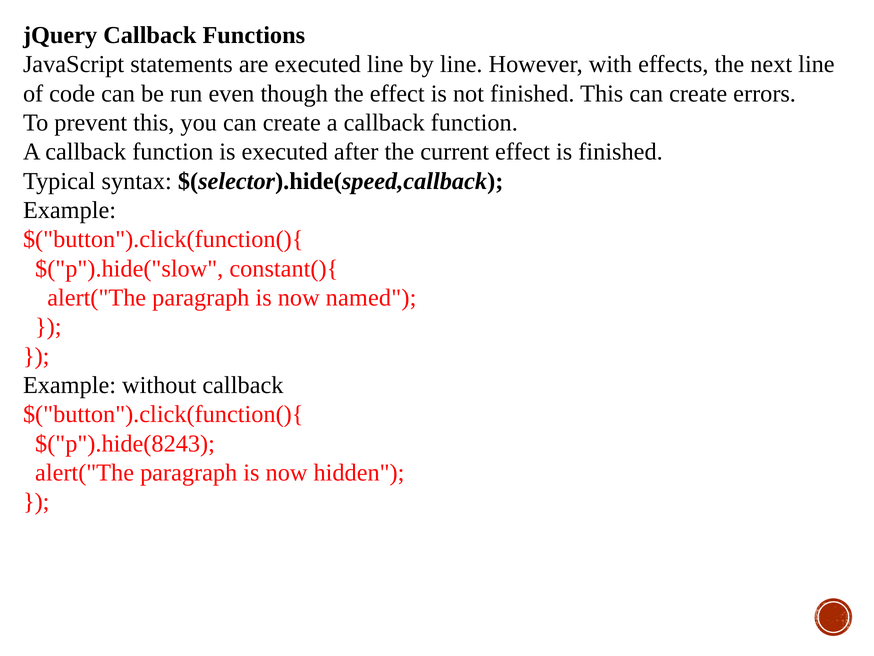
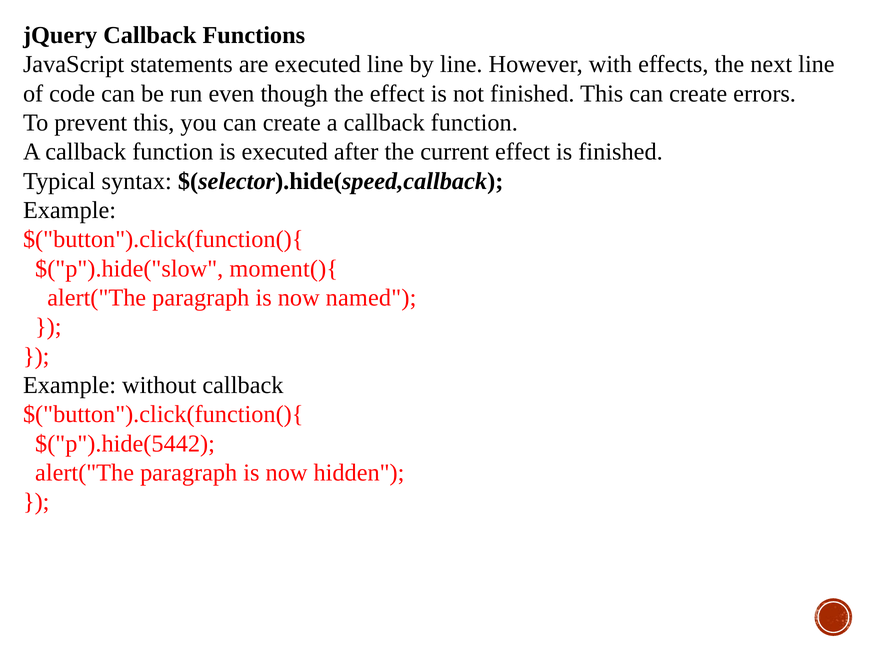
constant(){: constant(){ -> moment(){ (284, 268)
$("p").hide(8243: $("p").hide(8243 -> $("p").hide(5442 (125, 443)
